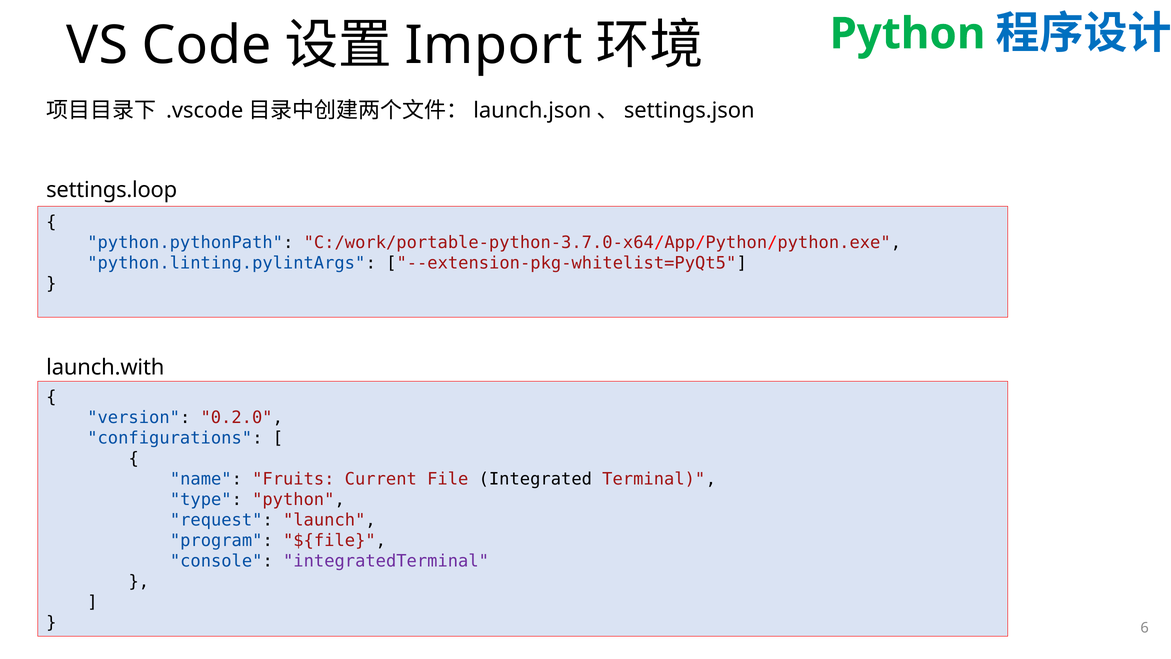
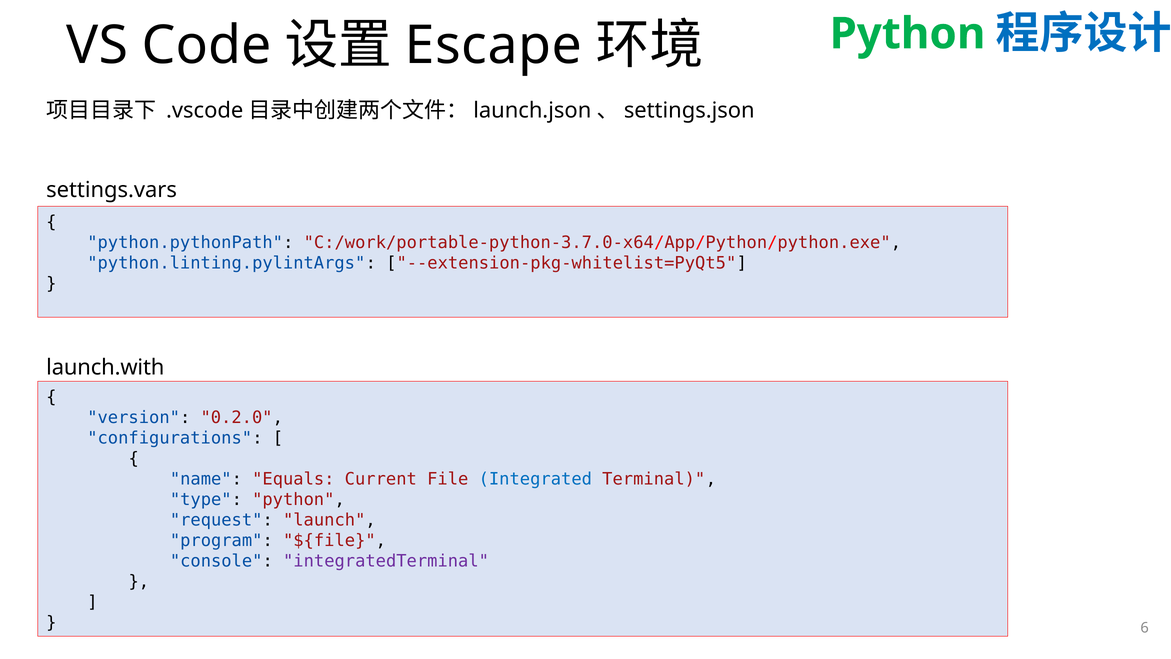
Import: Import -> Escape (494, 46)
settings.loop: settings.loop -> settings.vars (112, 190)
Fruits: Fruits -> Equals (293, 479)
Integrated colour: black -> blue (535, 479)
